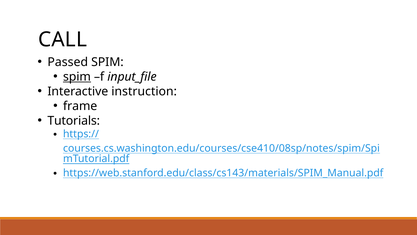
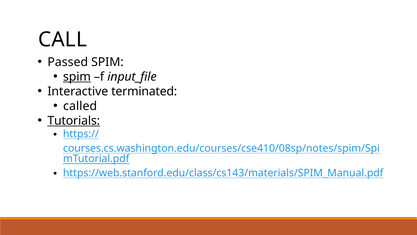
instruction: instruction -> terminated (144, 91)
frame: frame -> called (80, 106)
Tutorials underline: none -> present (74, 120)
